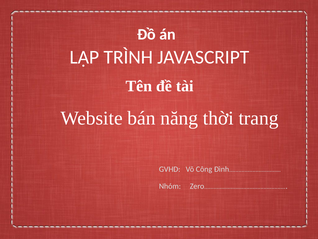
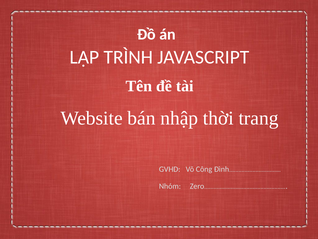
năng: năng -> nhập (179, 118)
